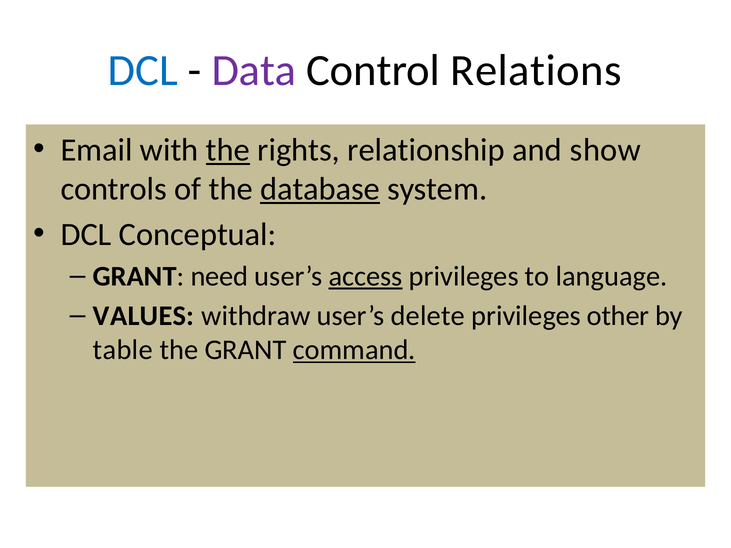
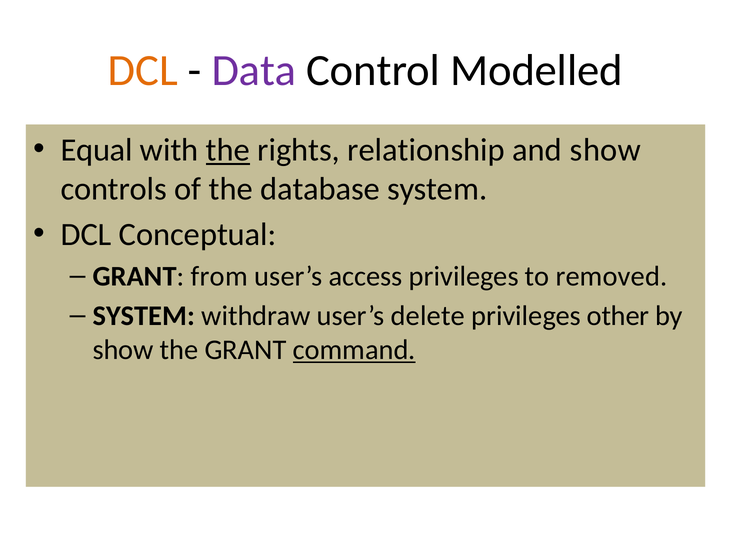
DCL colour: blue -> orange (143, 71)
Relations: Relations -> Modelled (536, 71)
Email: Email -> Equal (97, 150)
database underline: present -> none (320, 189)
need: need -> from (219, 276)
access underline: present -> none (366, 276)
language: language -> removed (611, 276)
VALUES: VALUES -> SYSTEM (144, 316)
table: table -> show (123, 350)
